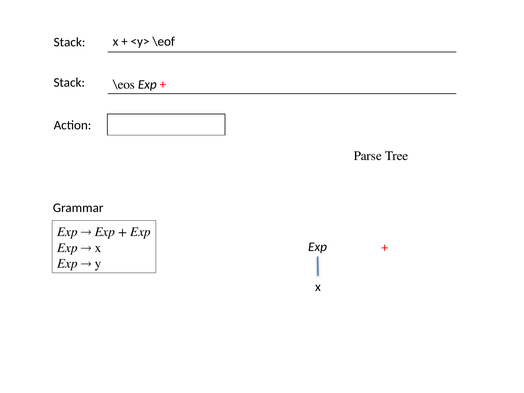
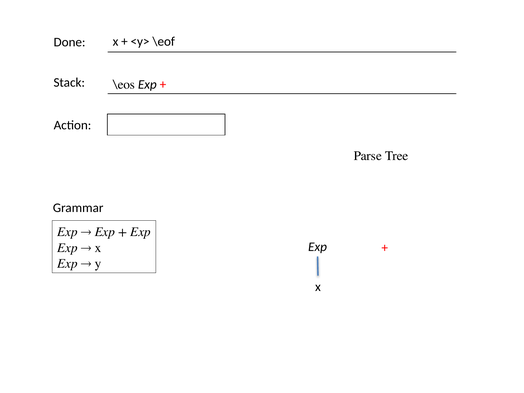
Stack: Stack -> Done (70, 42)
